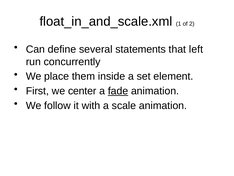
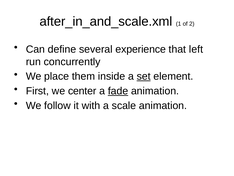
float_in_and_scale.xml: float_in_and_scale.xml -> after_in_and_scale.xml (106, 21)
statements: statements -> experience (141, 49)
set underline: none -> present (144, 76)
